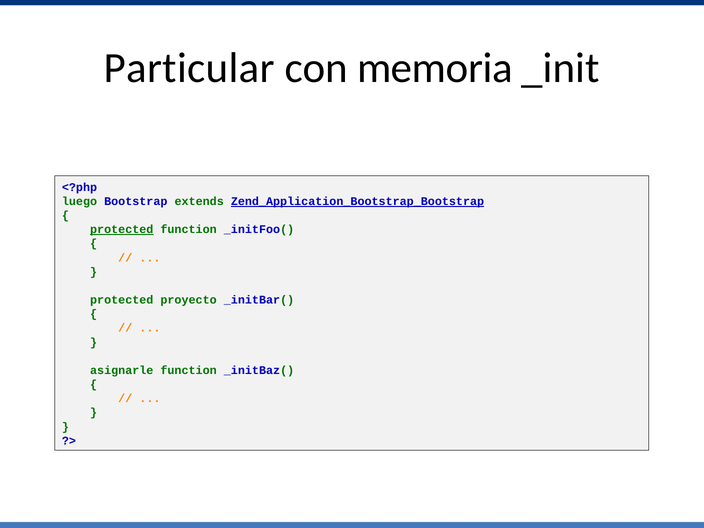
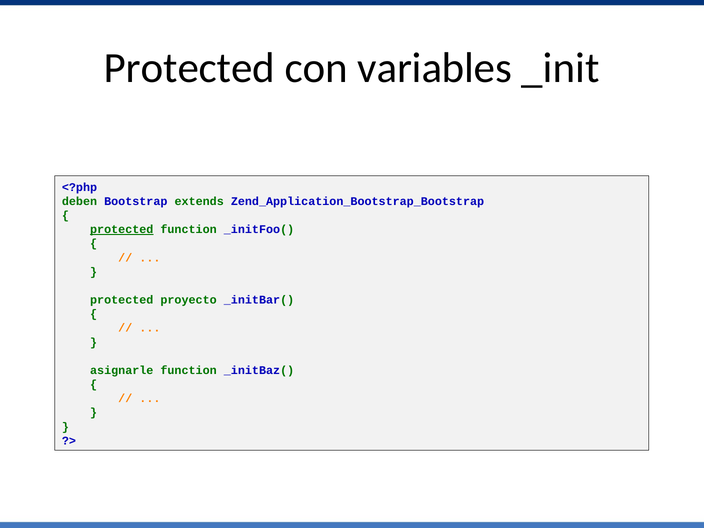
Particular: Particular -> Protected (189, 68)
memoria: memoria -> variables (435, 68)
luego: luego -> deben (80, 201)
Zend_Application_Bootstrap_Bootstrap underline: present -> none (358, 201)
